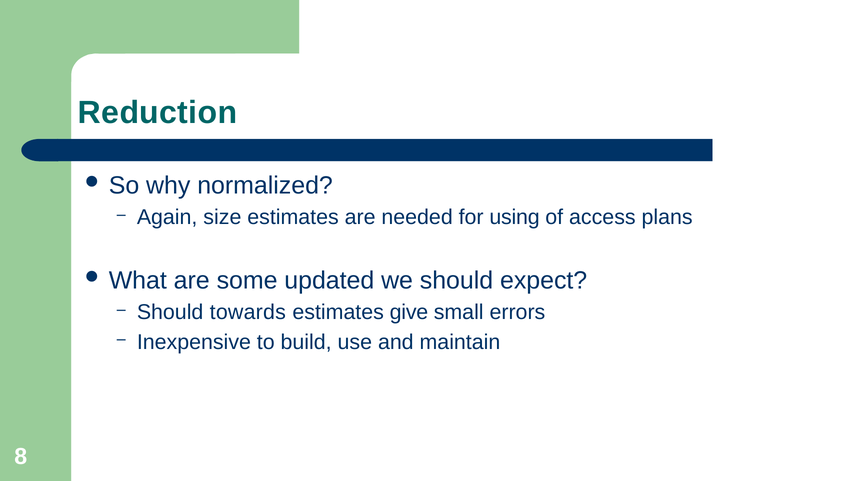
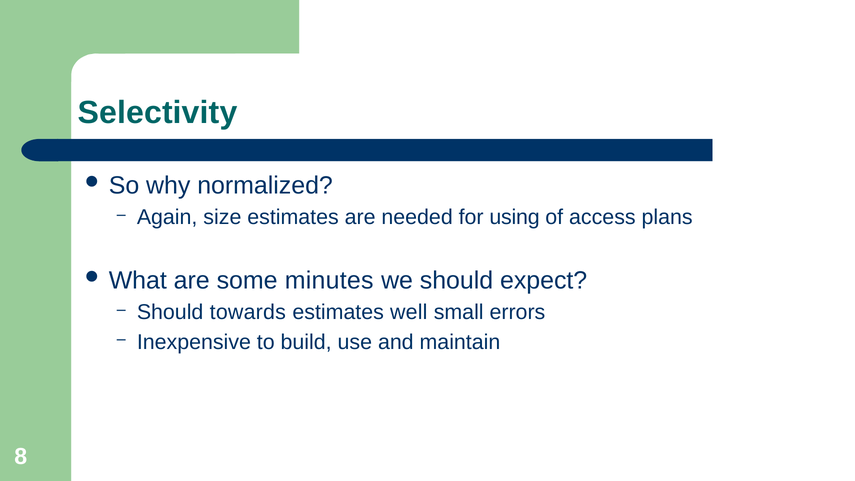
Reduction: Reduction -> Selectivity (158, 113)
updated: updated -> minutes (329, 280)
give: give -> well (409, 312)
